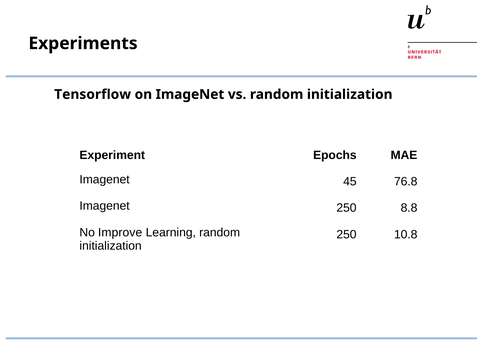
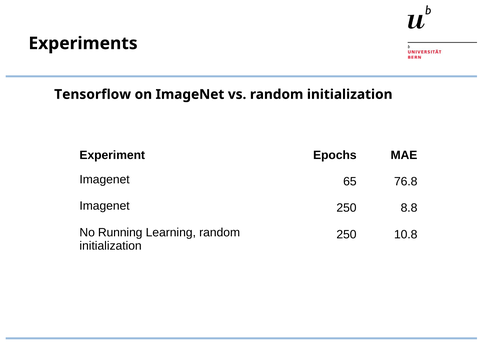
45: 45 -> 65 (350, 182)
Improve: Improve -> Running (120, 233)
